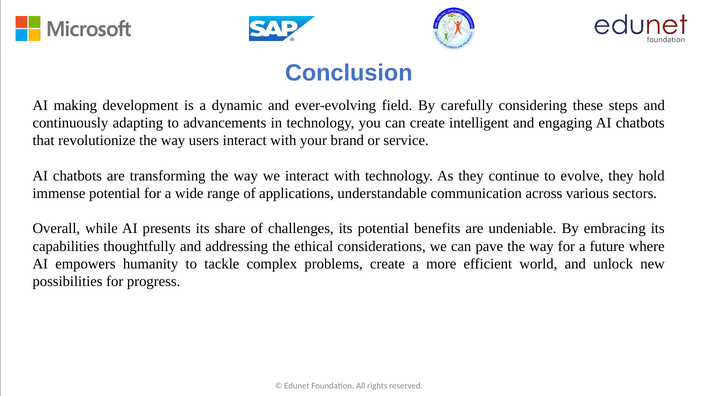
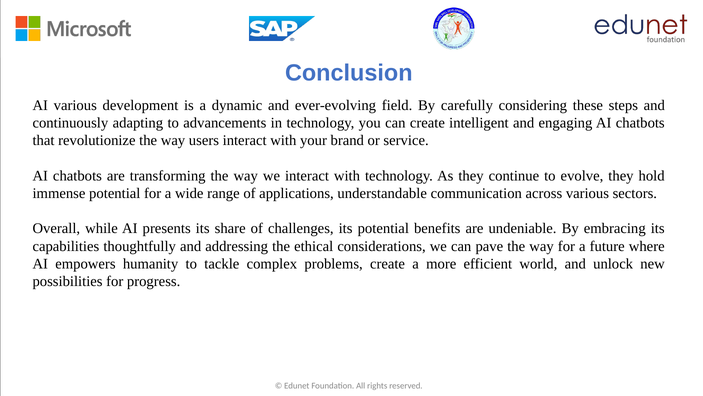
AI making: making -> various (75, 105)
